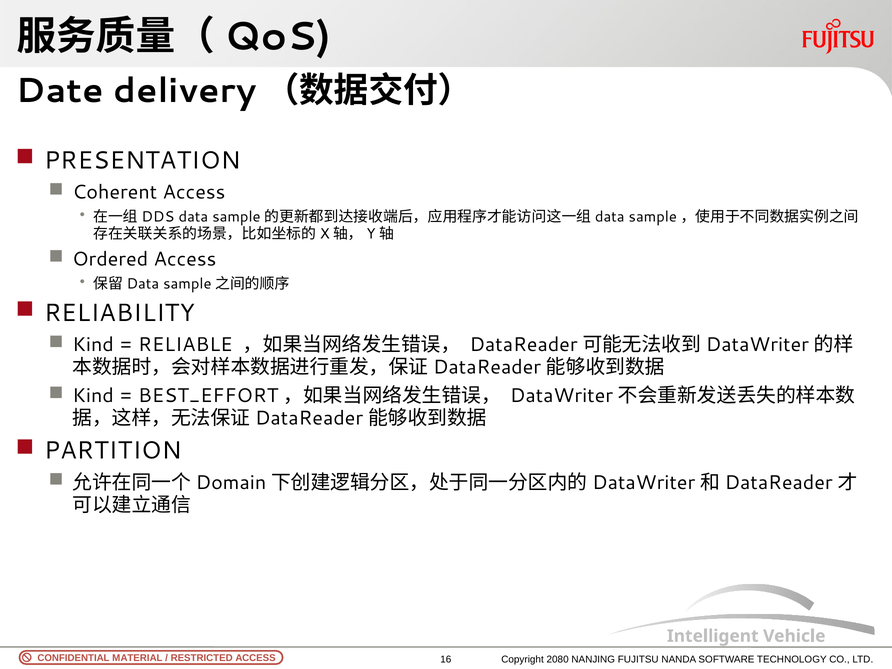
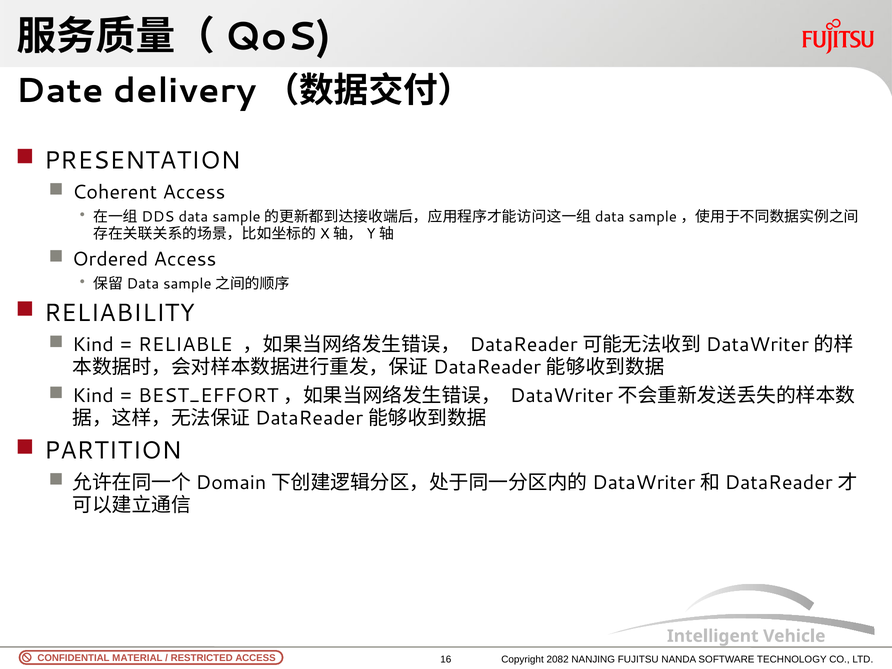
2080: 2080 -> 2082 (558, 660)
